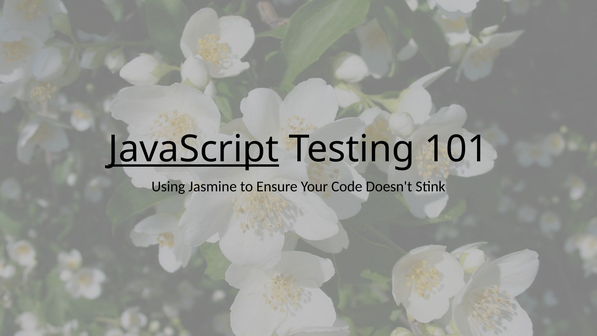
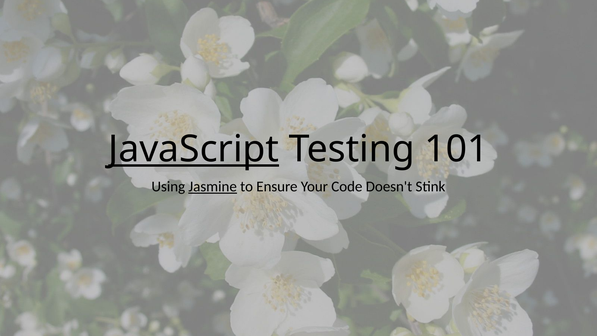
Jasmine underline: none -> present (213, 187)
